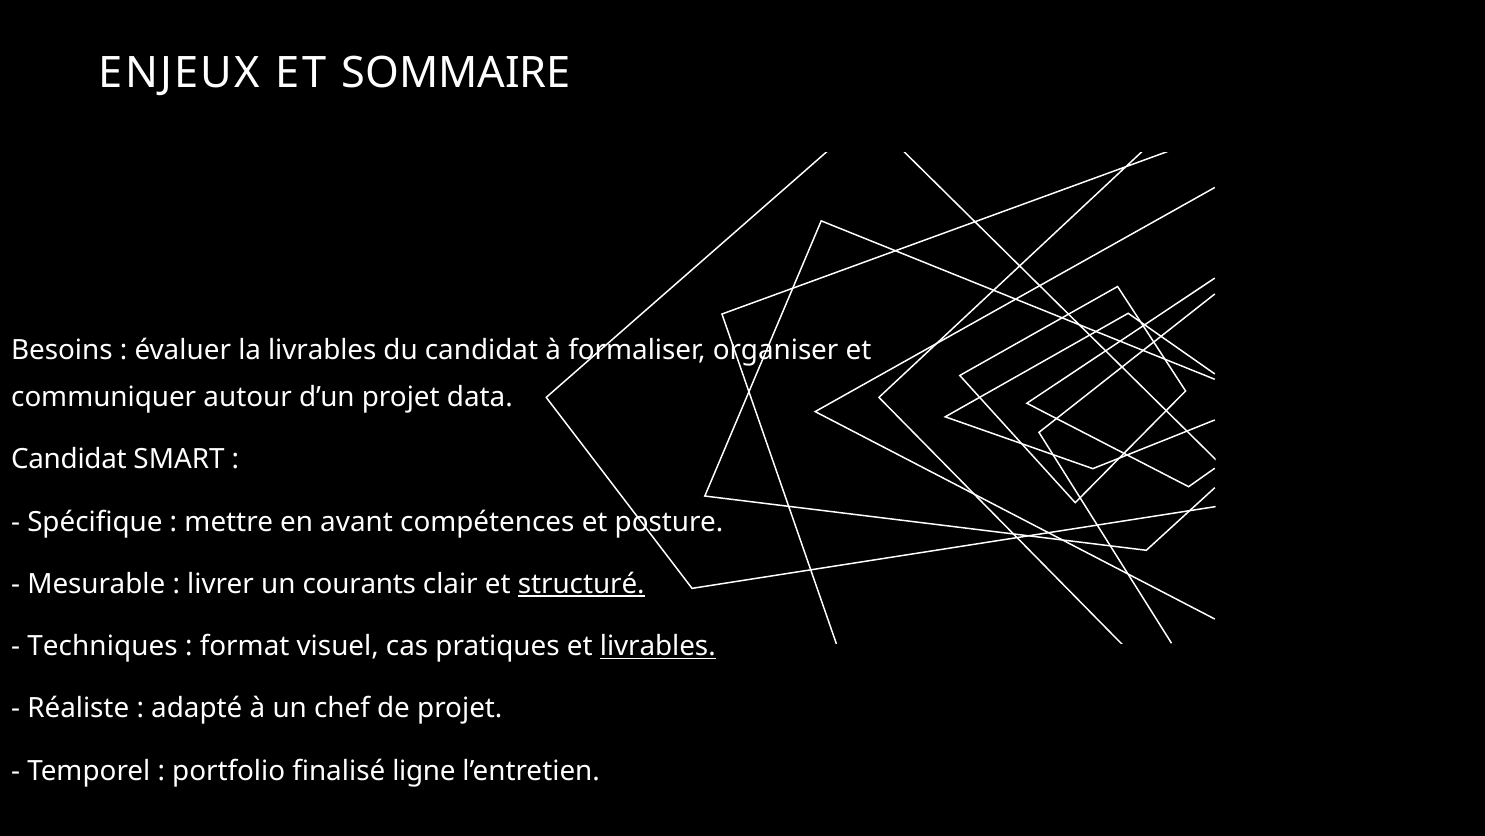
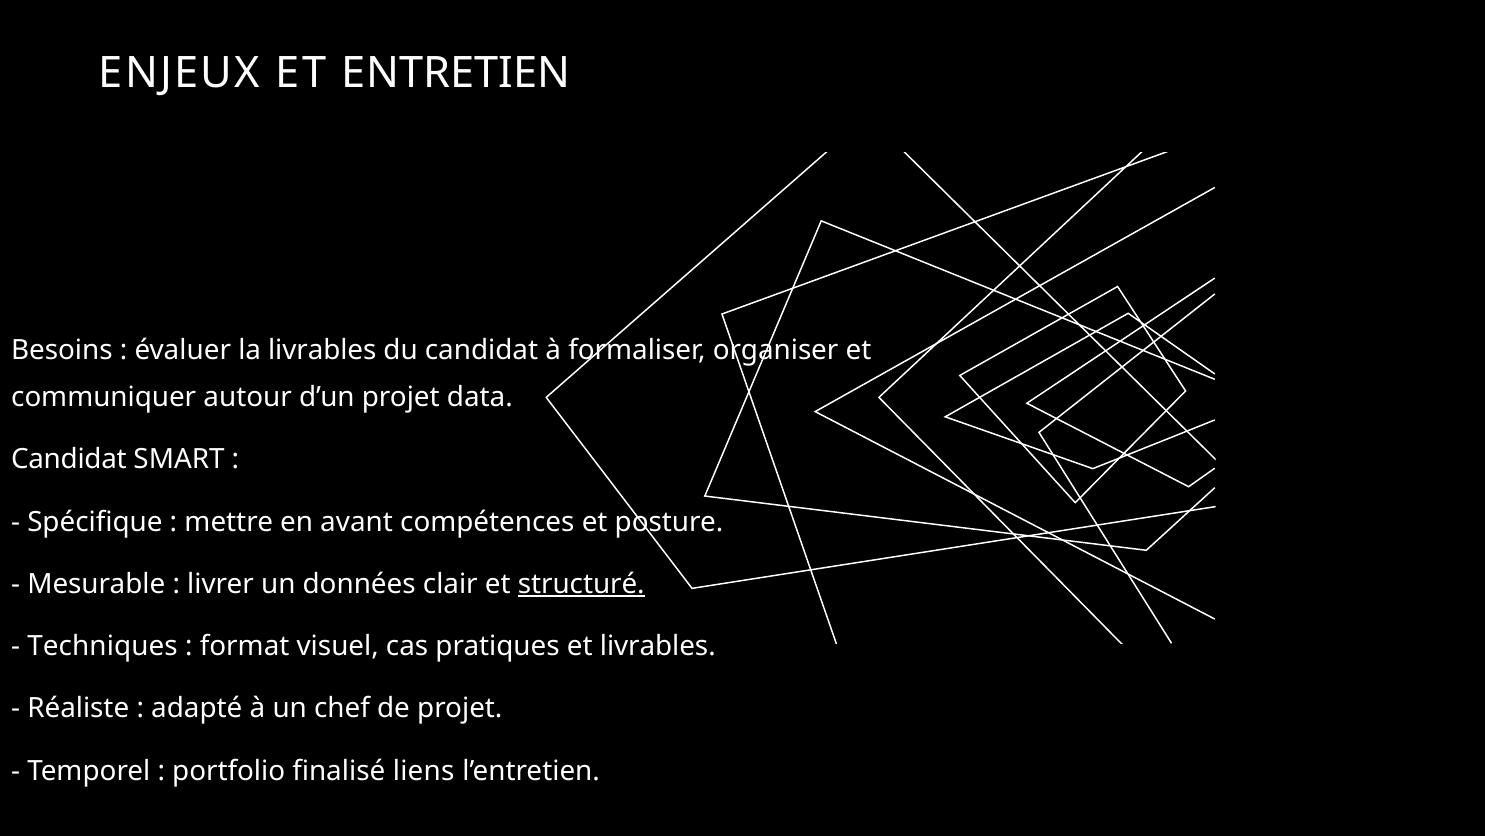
SOMMAIRE: SOMMAIRE -> ENTRETIEN (456, 74)
courants: courants -> données (359, 584)
livrables underline: present -> none (658, 646)
ligne: ligne -> liens (424, 770)
